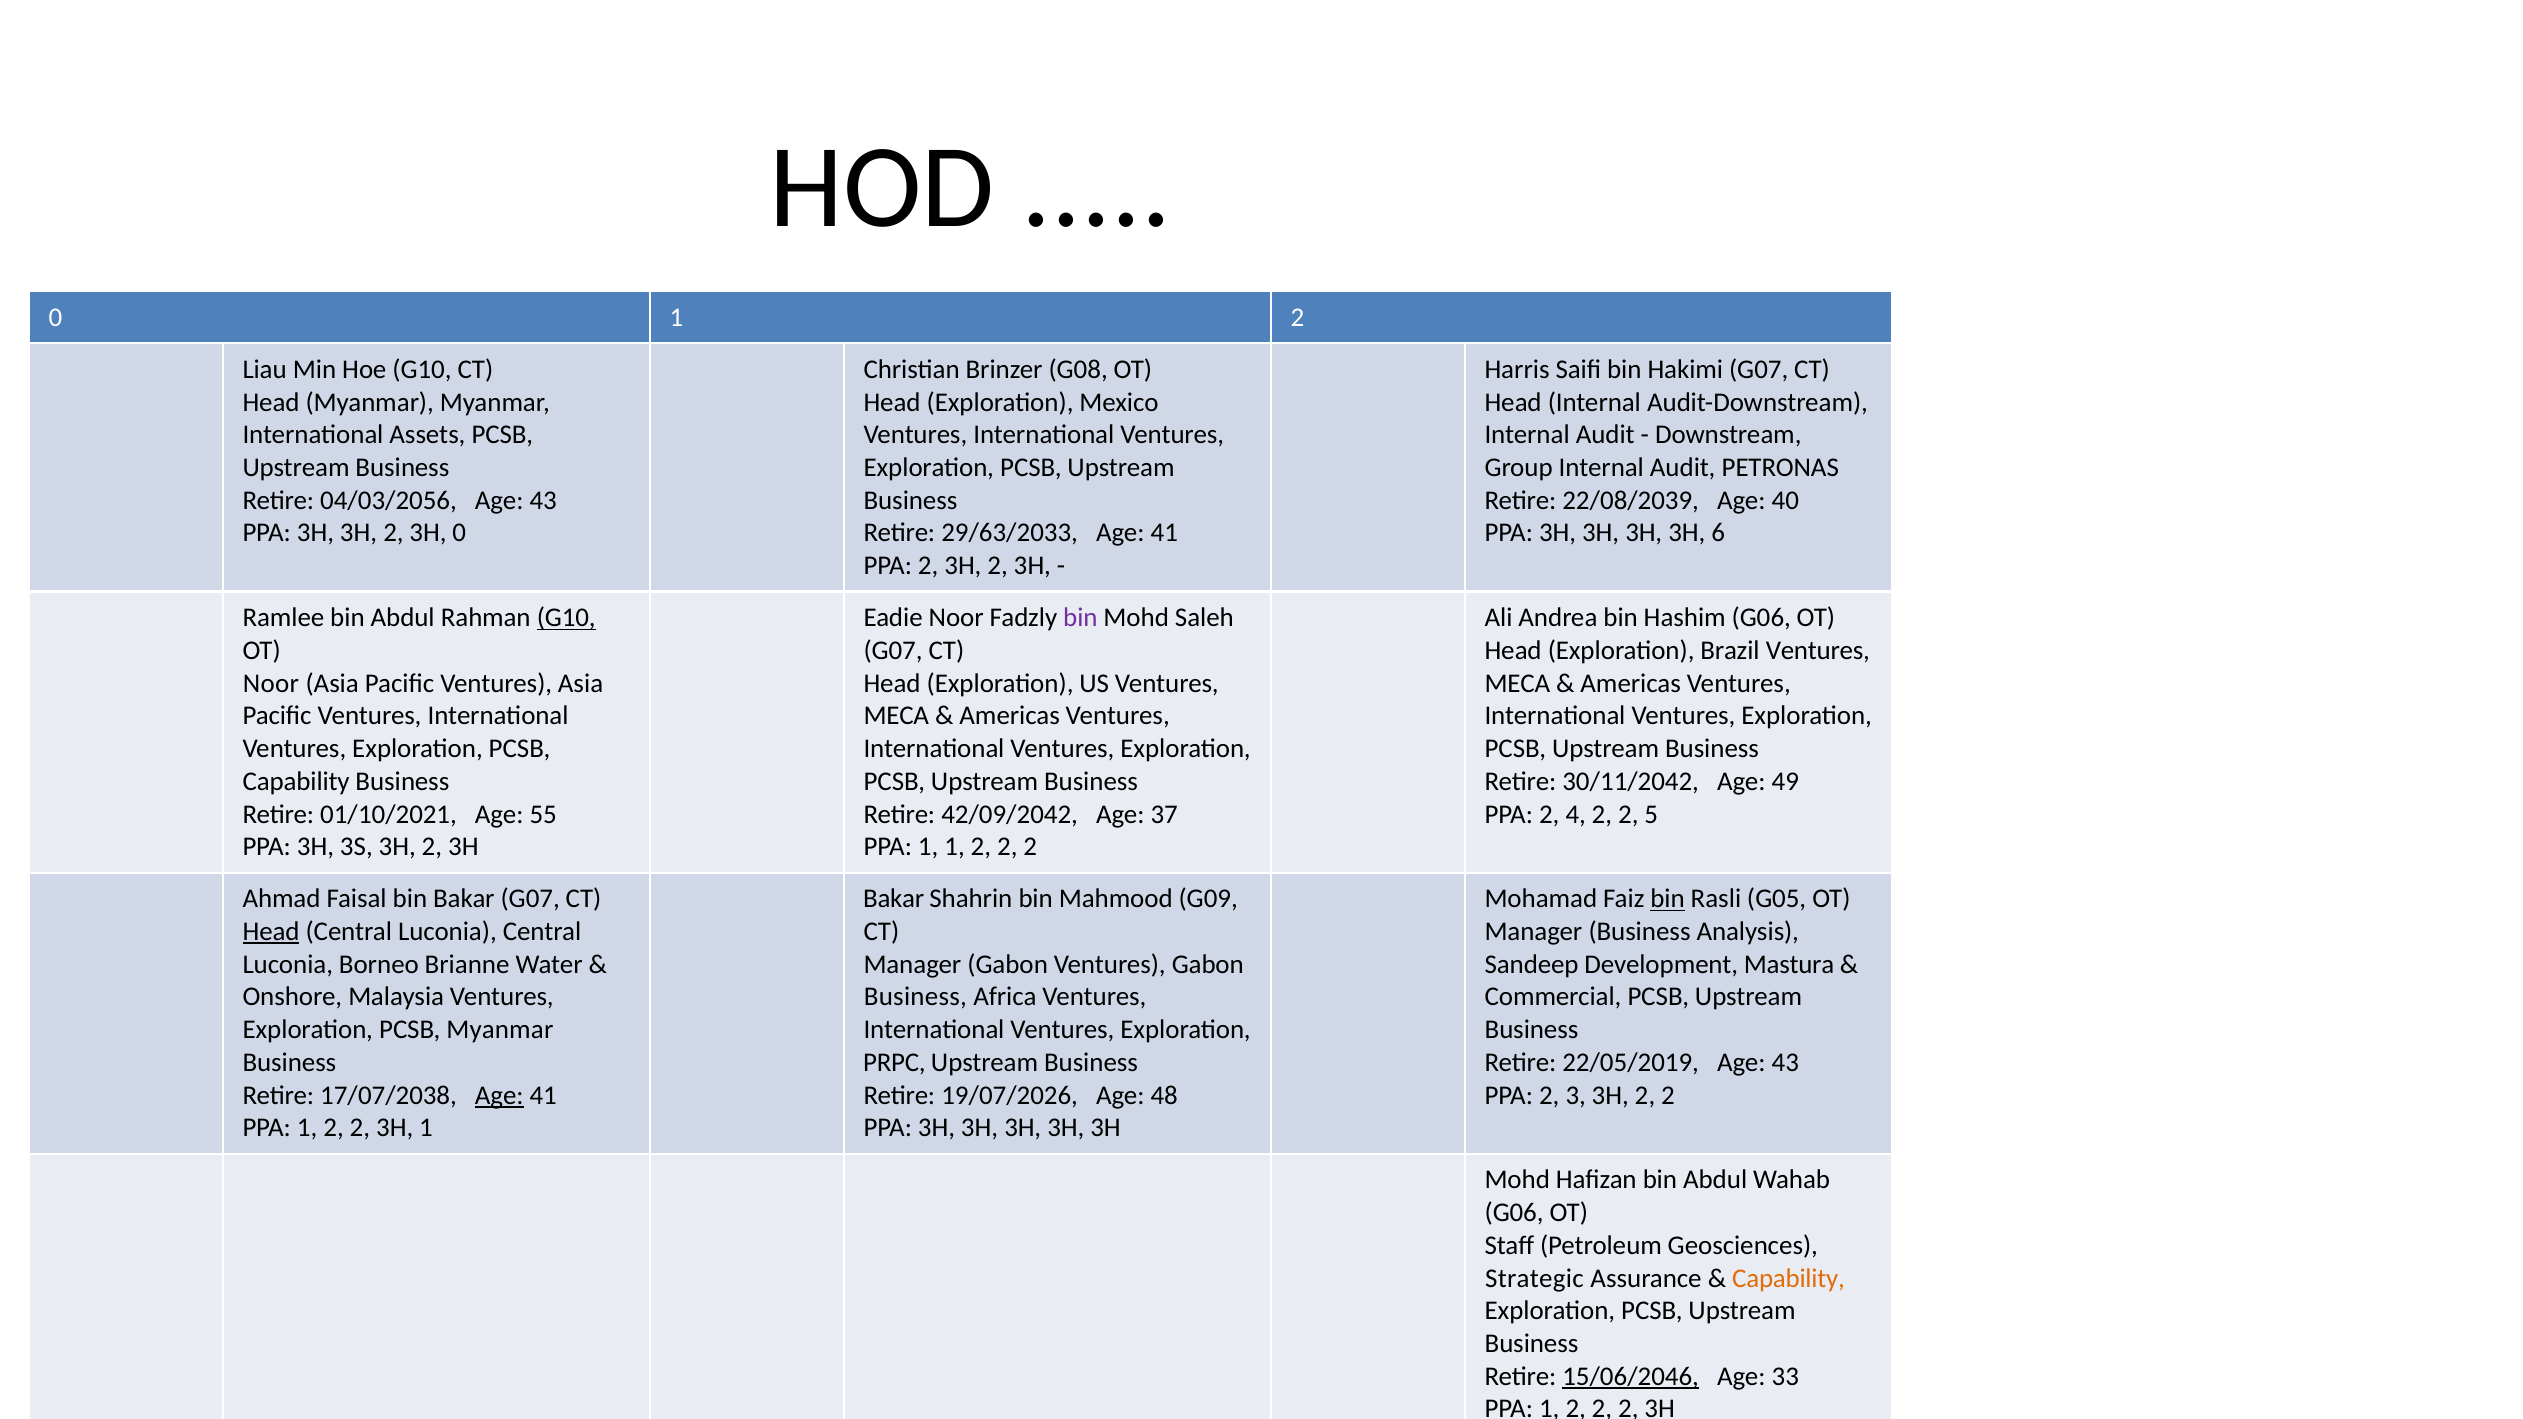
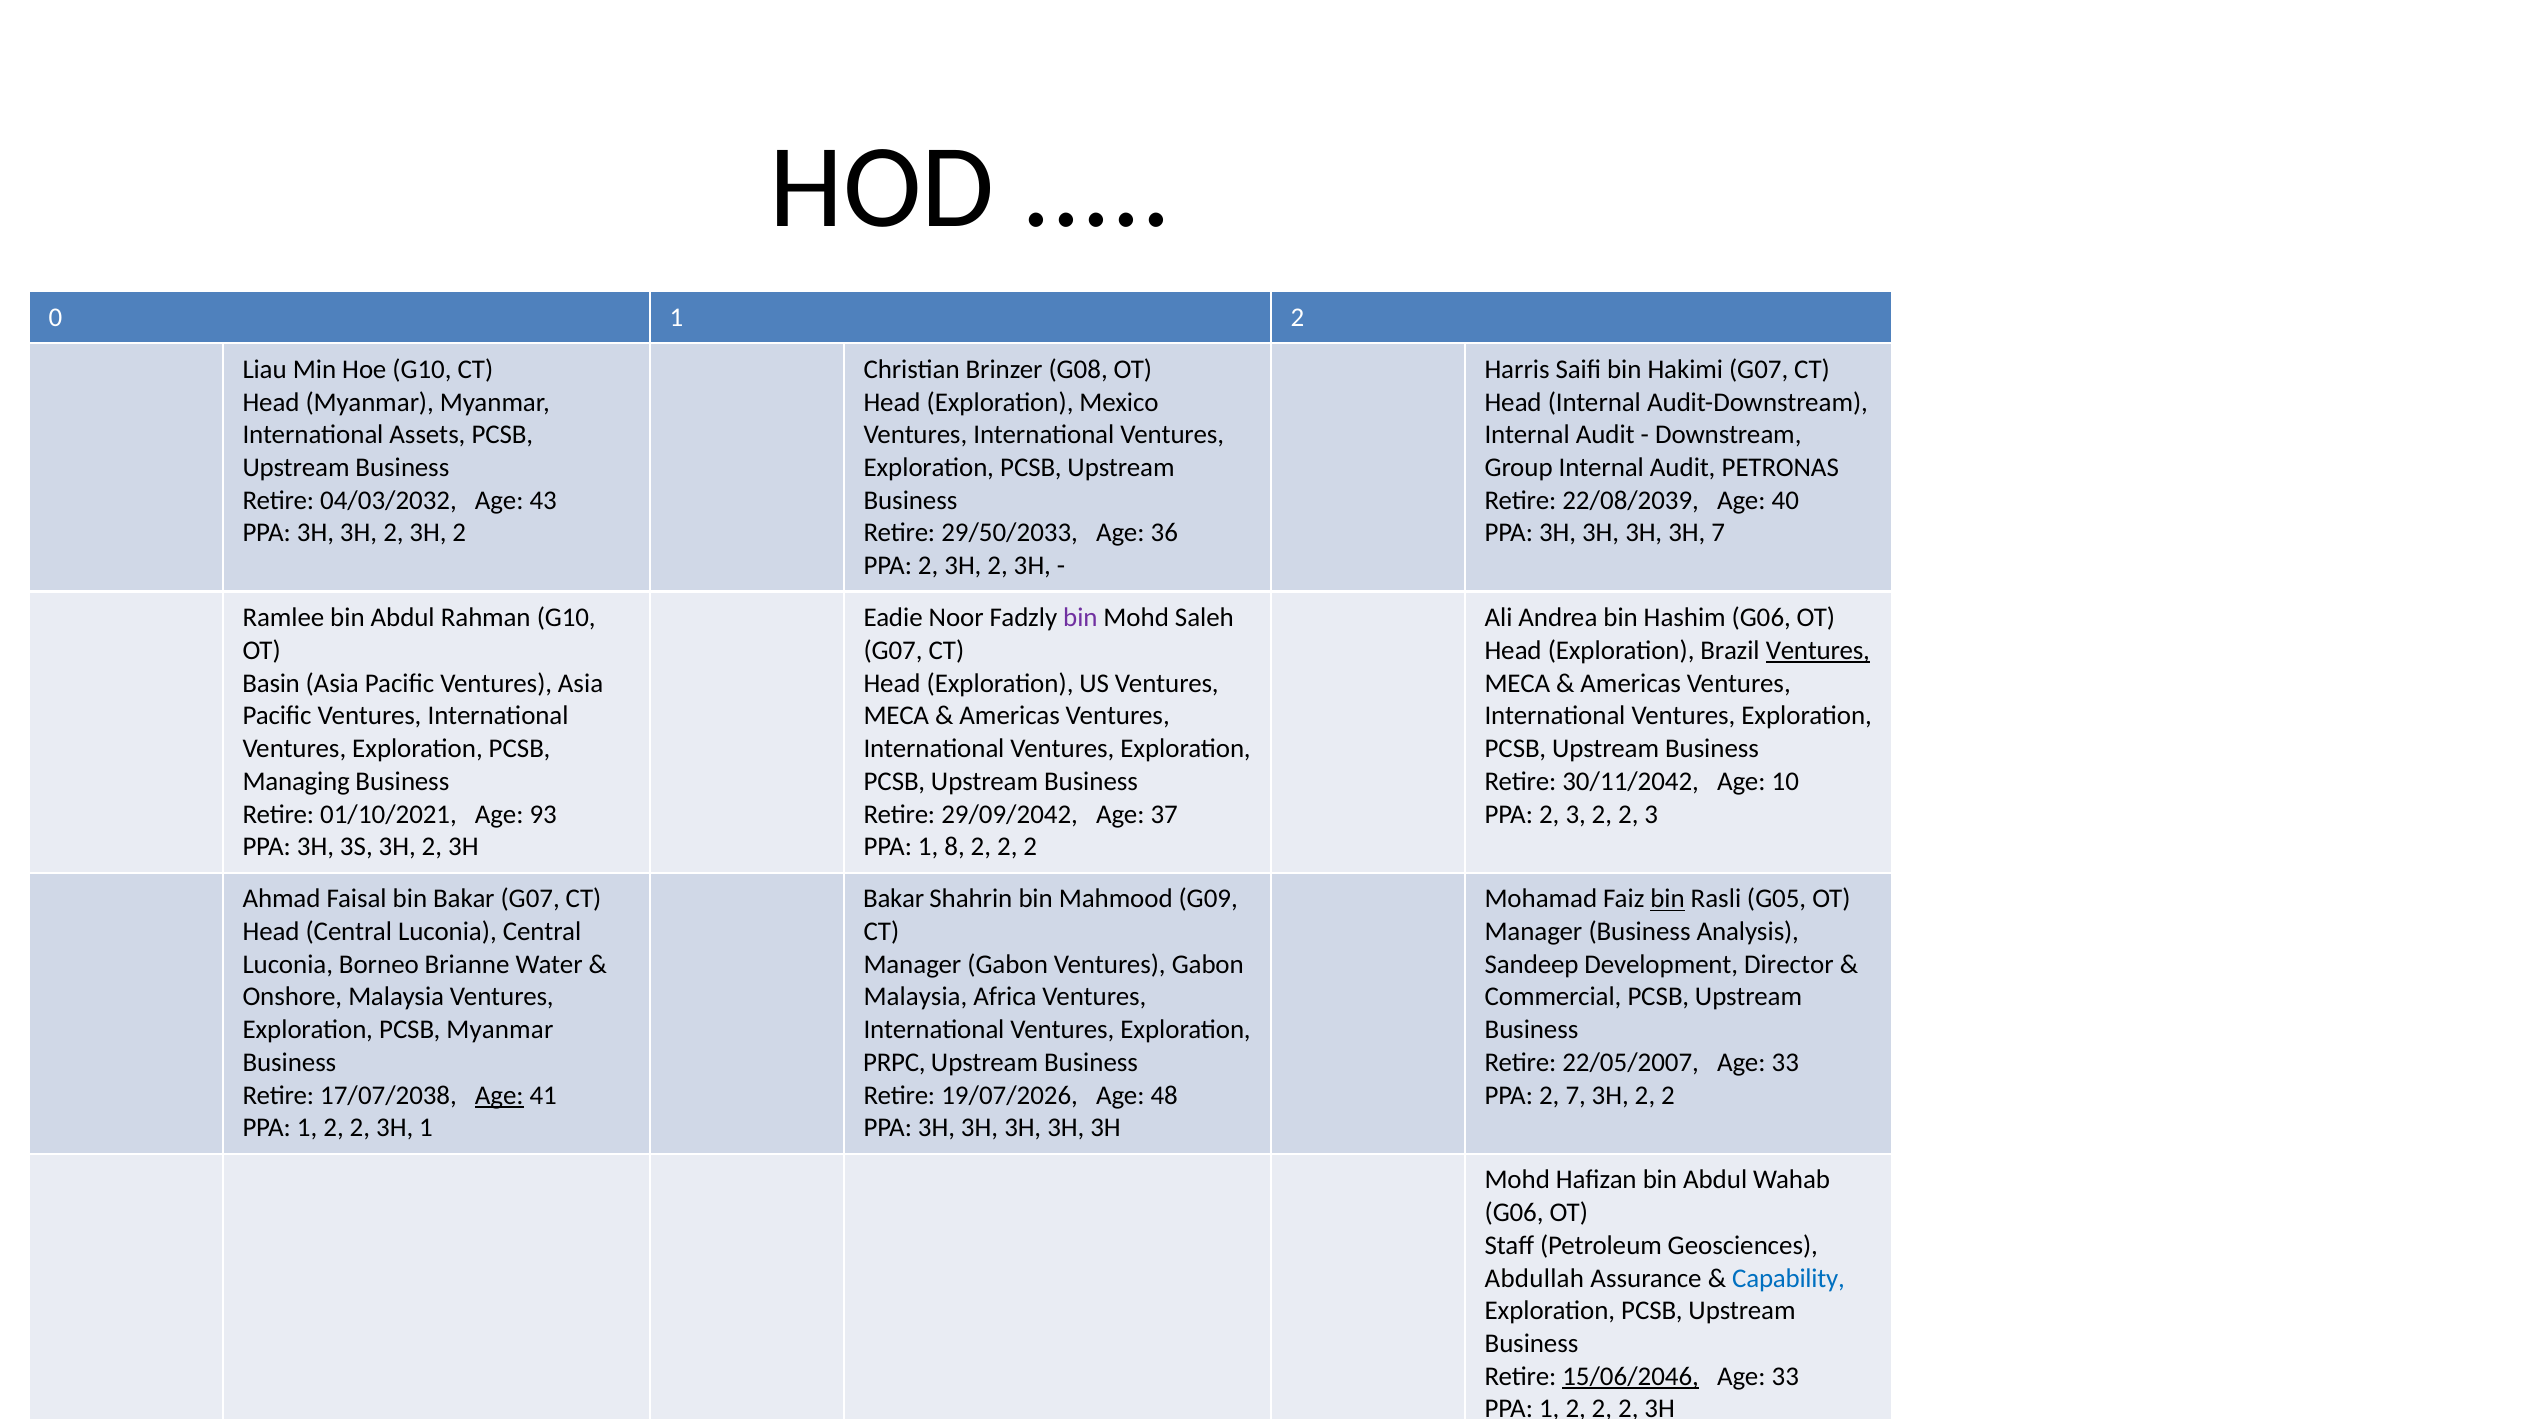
04/03/2056: 04/03/2056 -> 04/03/2032 (389, 500)
3H 2 3H 0: 0 -> 2 (459, 533)
29/63/2033: 29/63/2033 -> 29/50/2033 (1010, 533)
41: 41 -> 36 (1164, 533)
3H 6: 6 -> 7 (1718, 533)
G10 underline: present -> none (566, 618)
Ventures underline: none -> present (1818, 651)
Noor: Noor -> Basin (271, 683)
Capability: Capability -> Managing (296, 782)
49: 49 -> 10 (1785, 782)
55: 55 -> 93 (543, 814)
42/09/2042: 42/09/2042 -> 29/09/2042 (1010, 814)
PPA 2 4: 4 -> 3 (1576, 814)
2 2 5: 5 -> 3 (1651, 814)
1 1: 1 -> 8 (955, 847)
Head underline: present -> none (271, 932)
Mastura: Mastura -> Director (1789, 965)
Business: Business -> Malaysia (916, 997)
22/05/2019: 22/05/2019 -> 22/05/2007 (1631, 1063)
43: 43 -> 33 (1785, 1063)
2 3: 3 -> 7 (1576, 1095)
Strategic: Strategic -> Abdullah (1534, 1278)
Capability colour: orange -> blue (1789, 1278)
